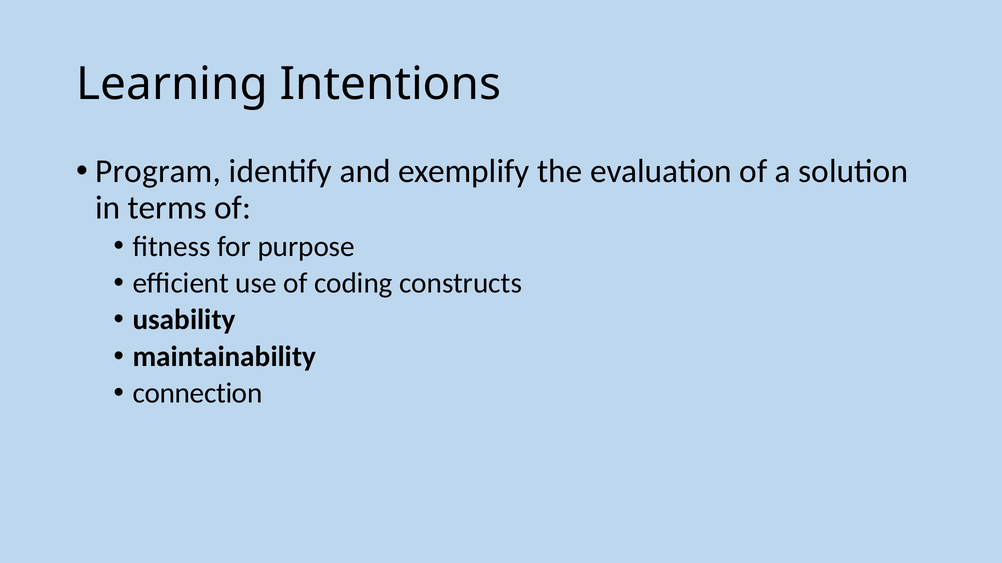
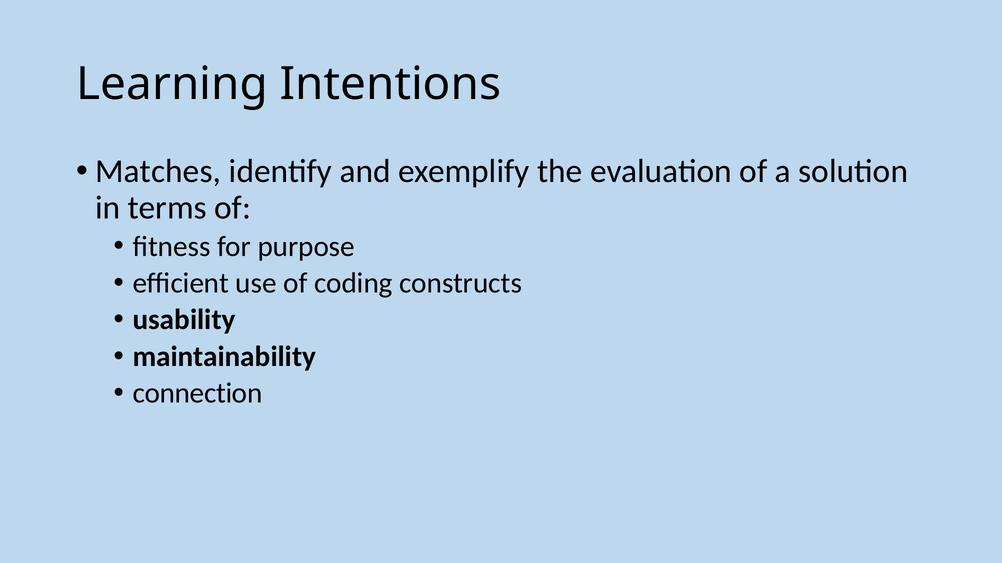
Program: Program -> Matches (158, 172)
